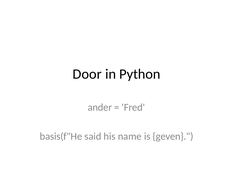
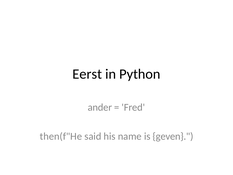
Door: Door -> Eerst (87, 74)
basis(f"He: basis(f"He -> then(f"He (61, 136)
